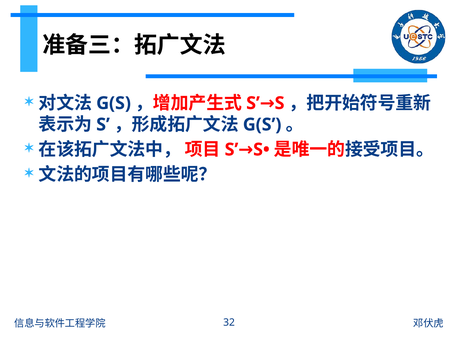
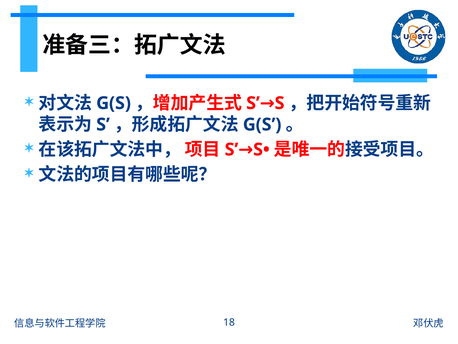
32: 32 -> 18 (229, 322)
